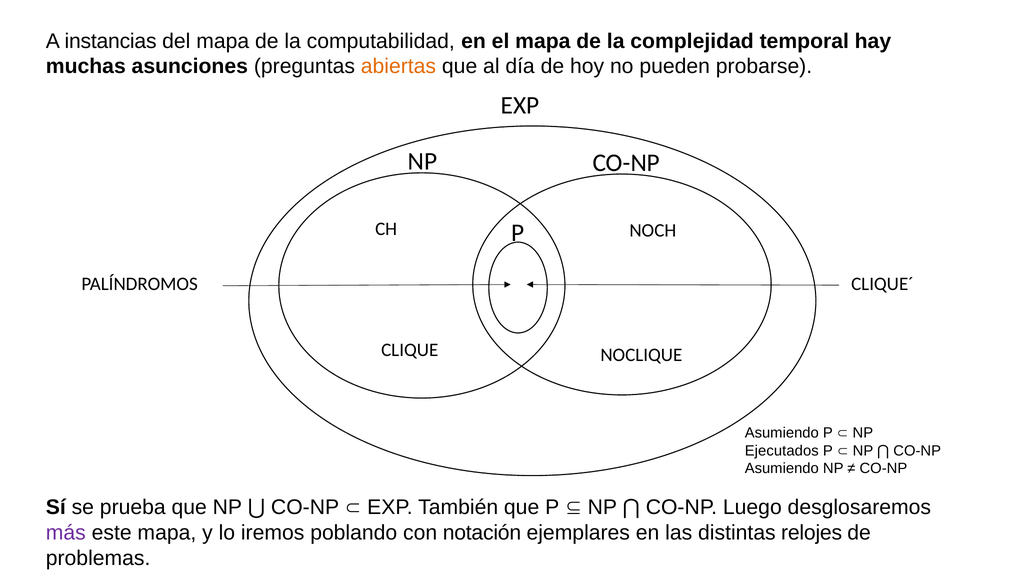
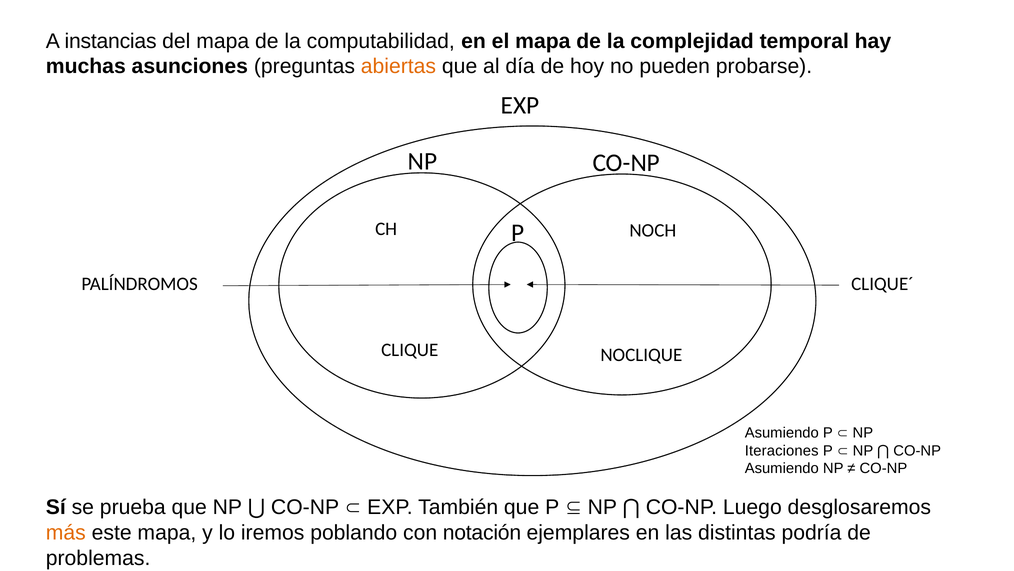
Ejecutados: Ejecutados -> Iteraciones (782, 450)
más colour: purple -> orange (66, 532)
relojes: relojes -> podría (811, 532)
